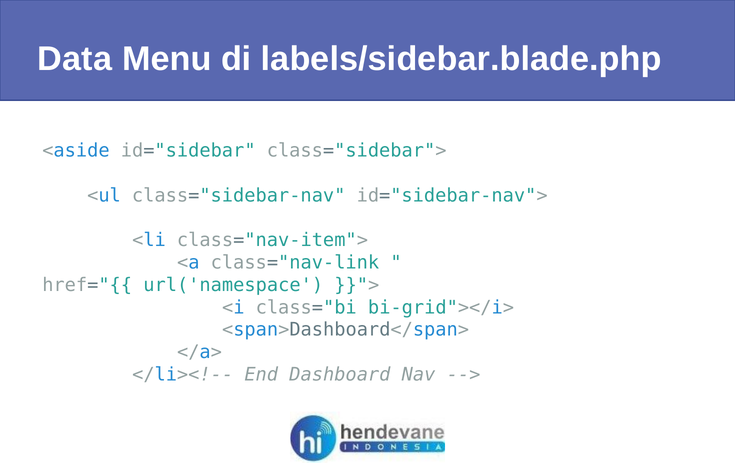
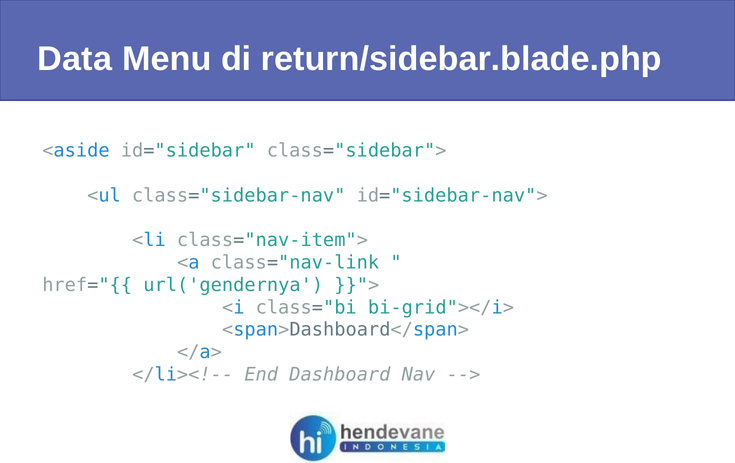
labels/sidebar.blade.php: labels/sidebar.blade.php -> return/sidebar.blade.php (461, 59)
url('namespace: url('namespace -> url('gendernya (233, 285)
